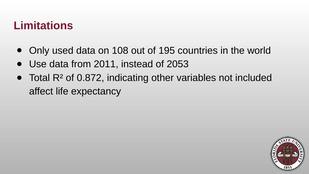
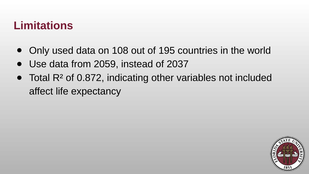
2011: 2011 -> 2059 (106, 64)
2053: 2053 -> 2037 (178, 64)
